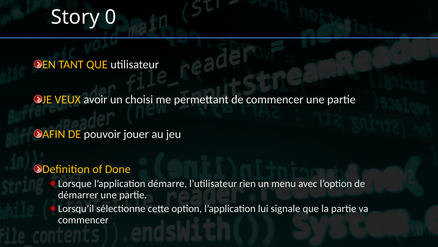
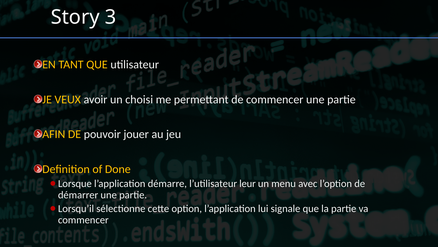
0: 0 -> 3 (111, 17)
rien: rien -> leur (248, 183)
